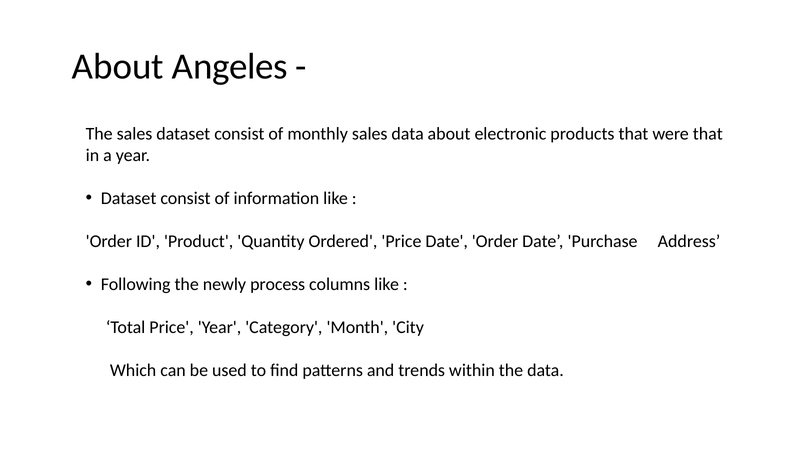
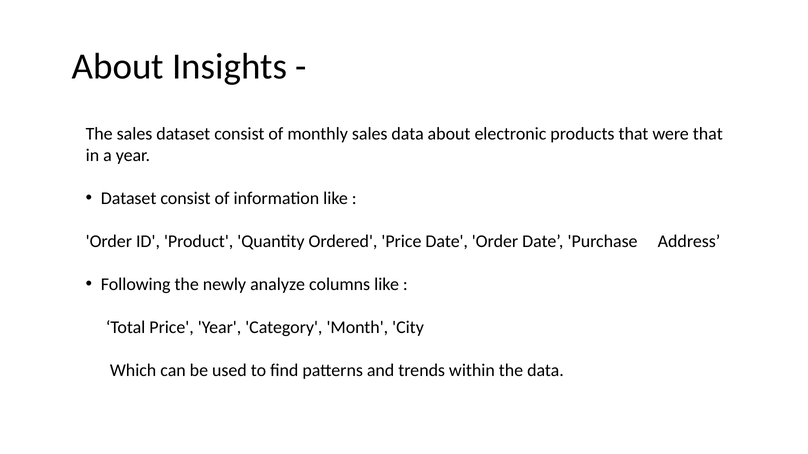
Angeles: Angeles -> Insights (230, 66)
process: process -> analyze (278, 285)
